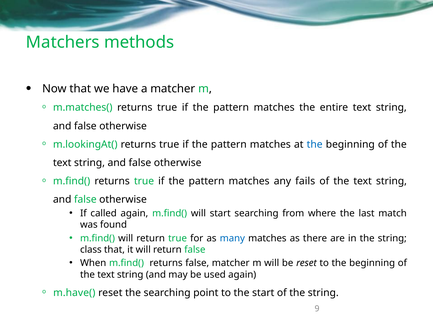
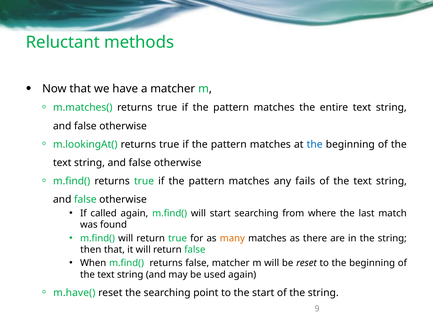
Matchers: Matchers -> Reluctant (63, 42)
many colour: blue -> orange (232, 239)
class: class -> then (91, 250)
